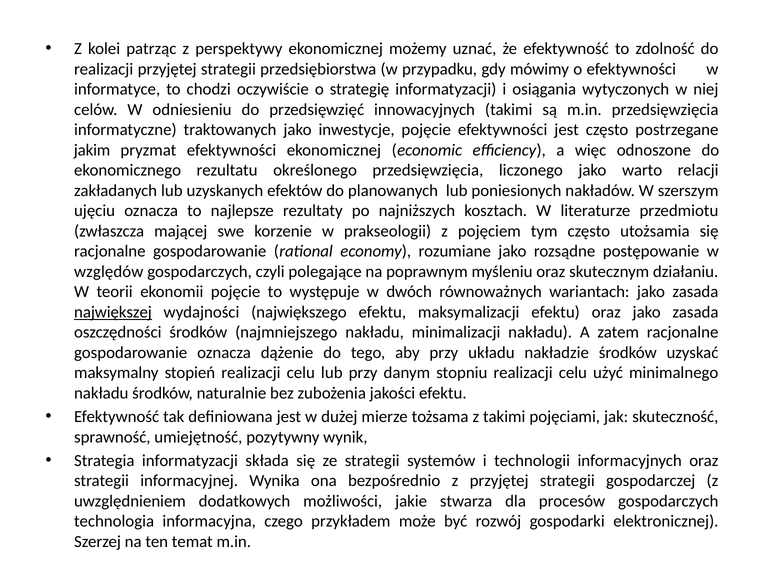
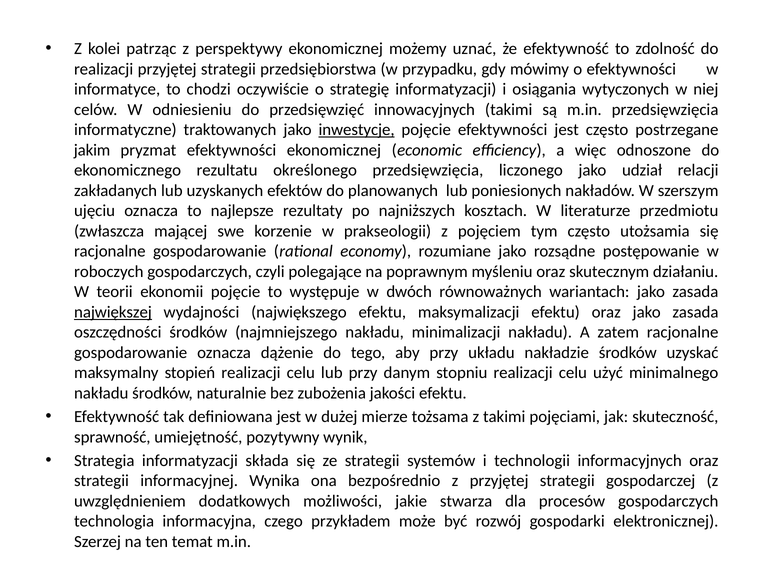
inwestycje underline: none -> present (357, 130)
warto: warto -> udział (642, 170)
względów: względów -> roboczych (109, 272)
